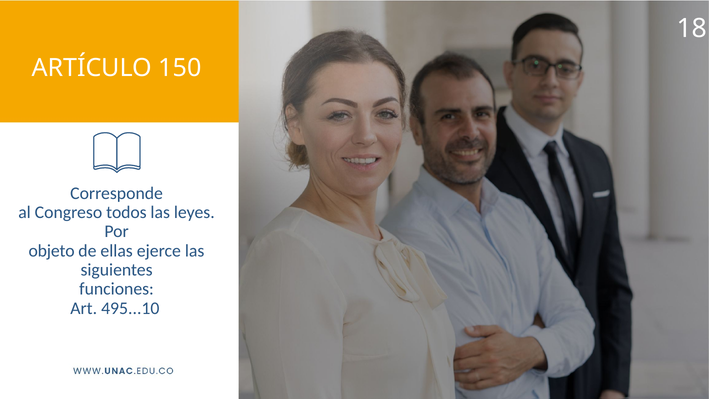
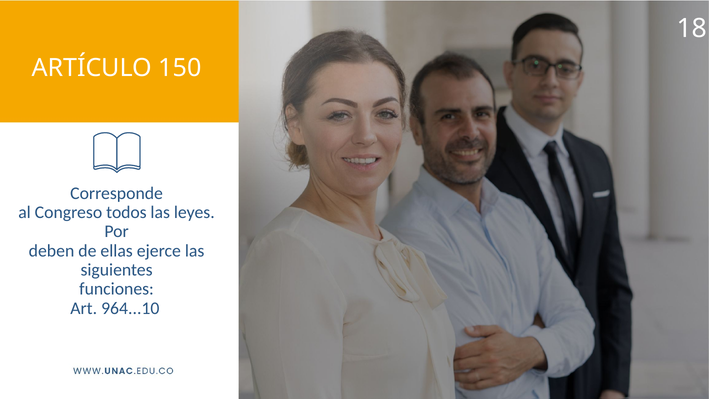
objeto: objeto -> deben (51, 251)
495...10: 495...10 -> 964...10 (130, 308)
